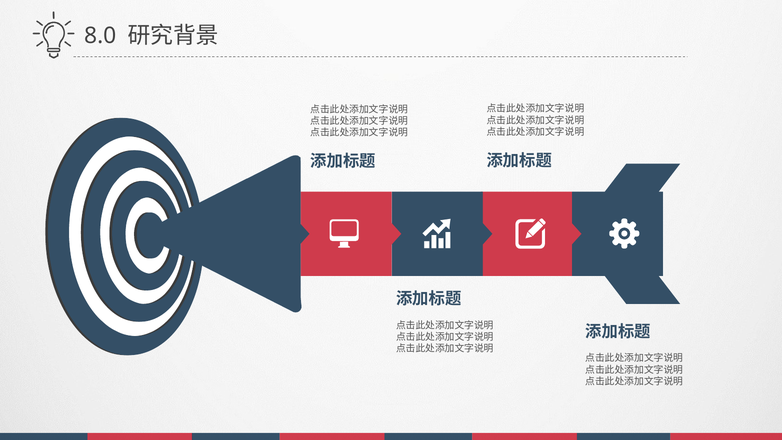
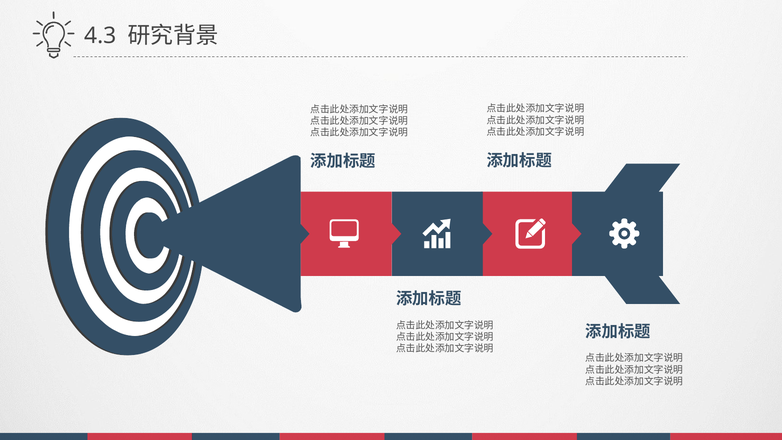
8.0: 8.0 -> 4.3 (100, 36)
